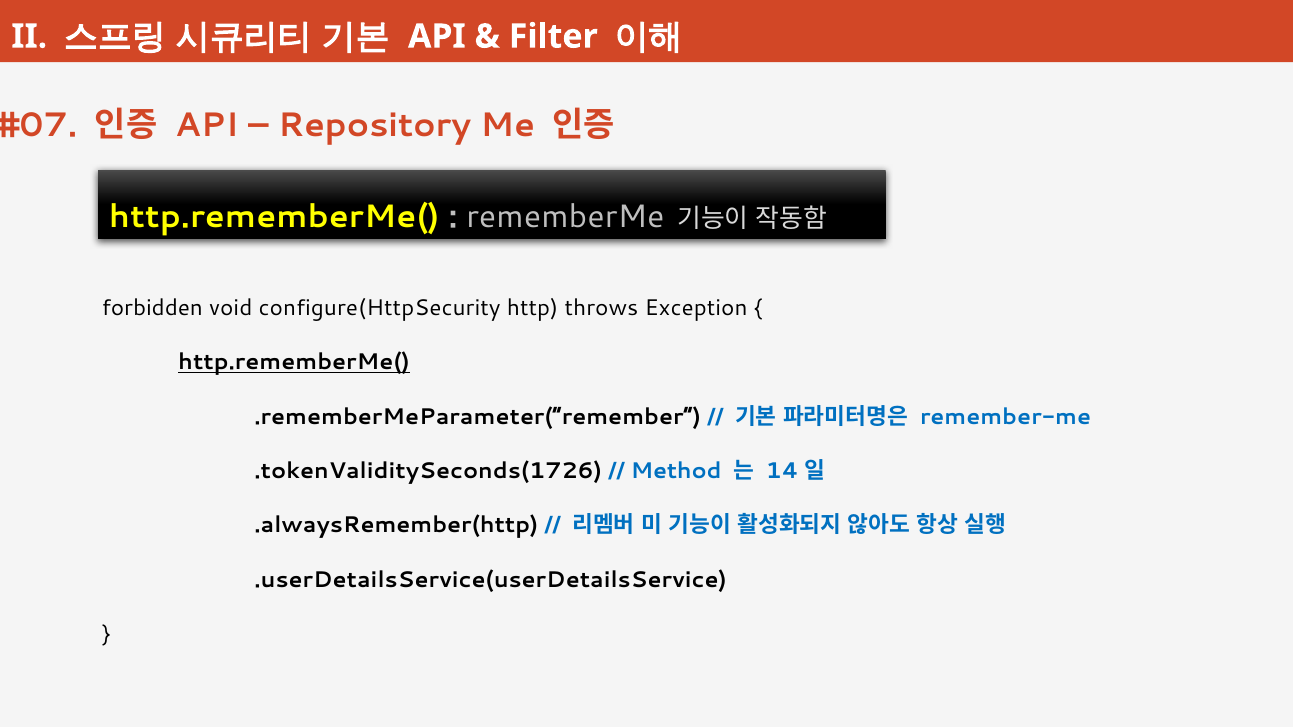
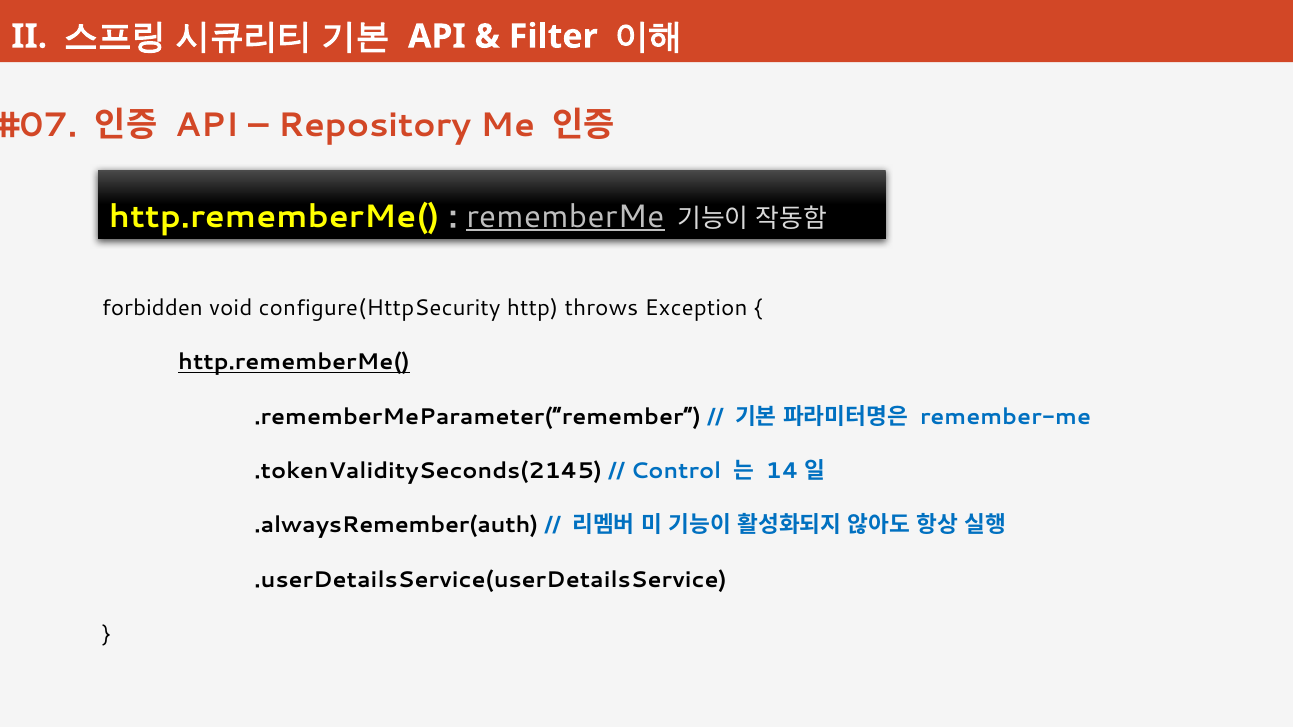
rememberMe underline: none -> present (565, 217)
.tokenValiditySeconds(1726: .tokenValiditySeconds(1726 -> .tokenValiditySeconds(2145 (428, 471)
Method: Method -> Control (676, 471)
.alwaysRemember(http: .alwaysRemember(http -> .alwaysRemember(auth (396, 526)
